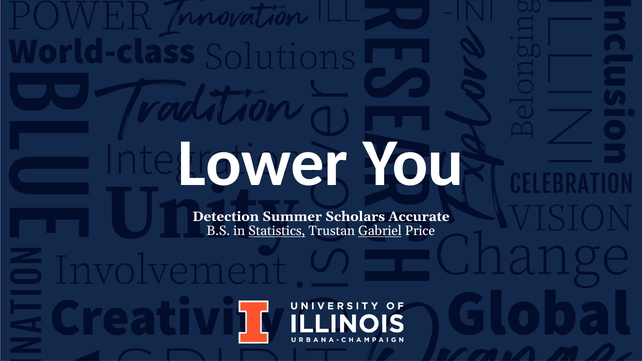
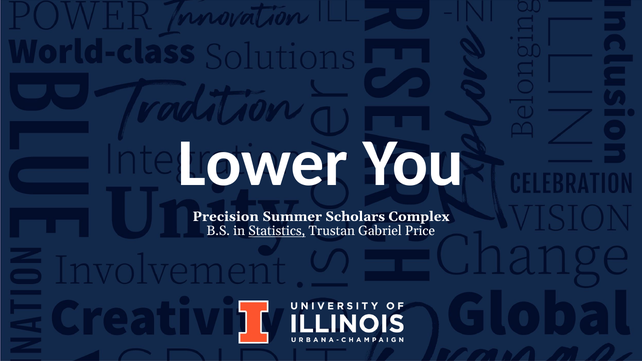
Detection: Detection -> Precision (226, 217)
Accurate: Accurate -> Complex (419, 217)
Gabriel underline: present -> none (380, 231)
